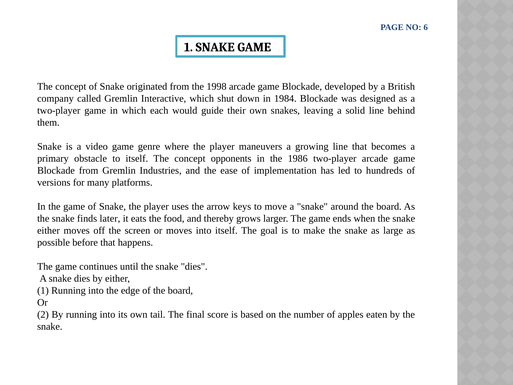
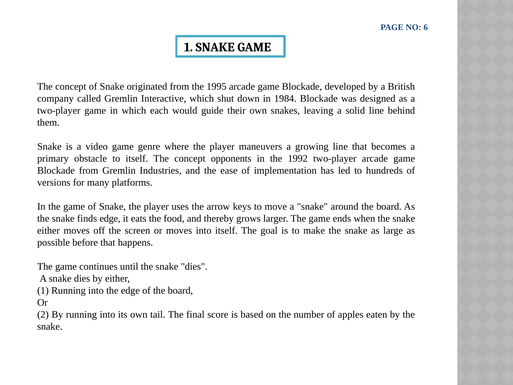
1998: 1998 -> 1995 (217, 87)
1986: 1986 -> 1992 (298, 159)
finds later: later -> edge (110, 218)
